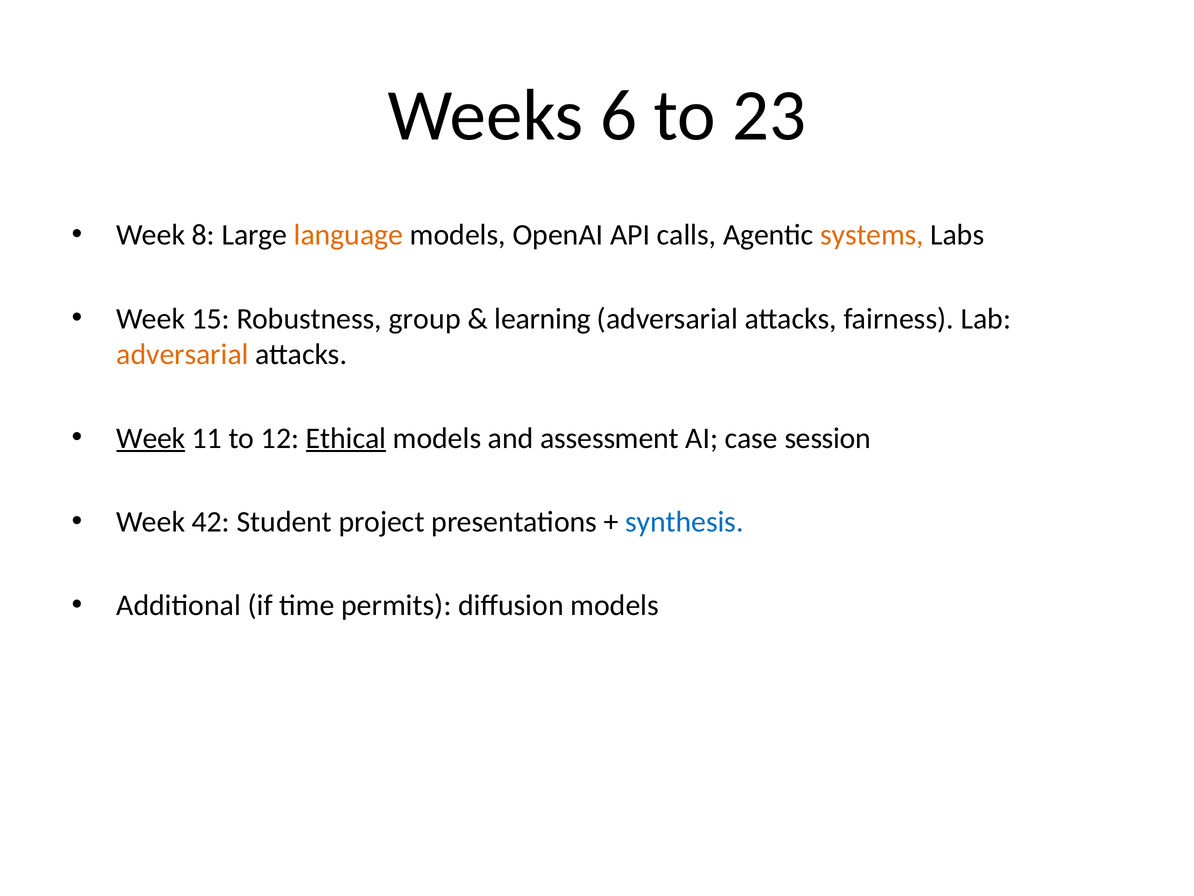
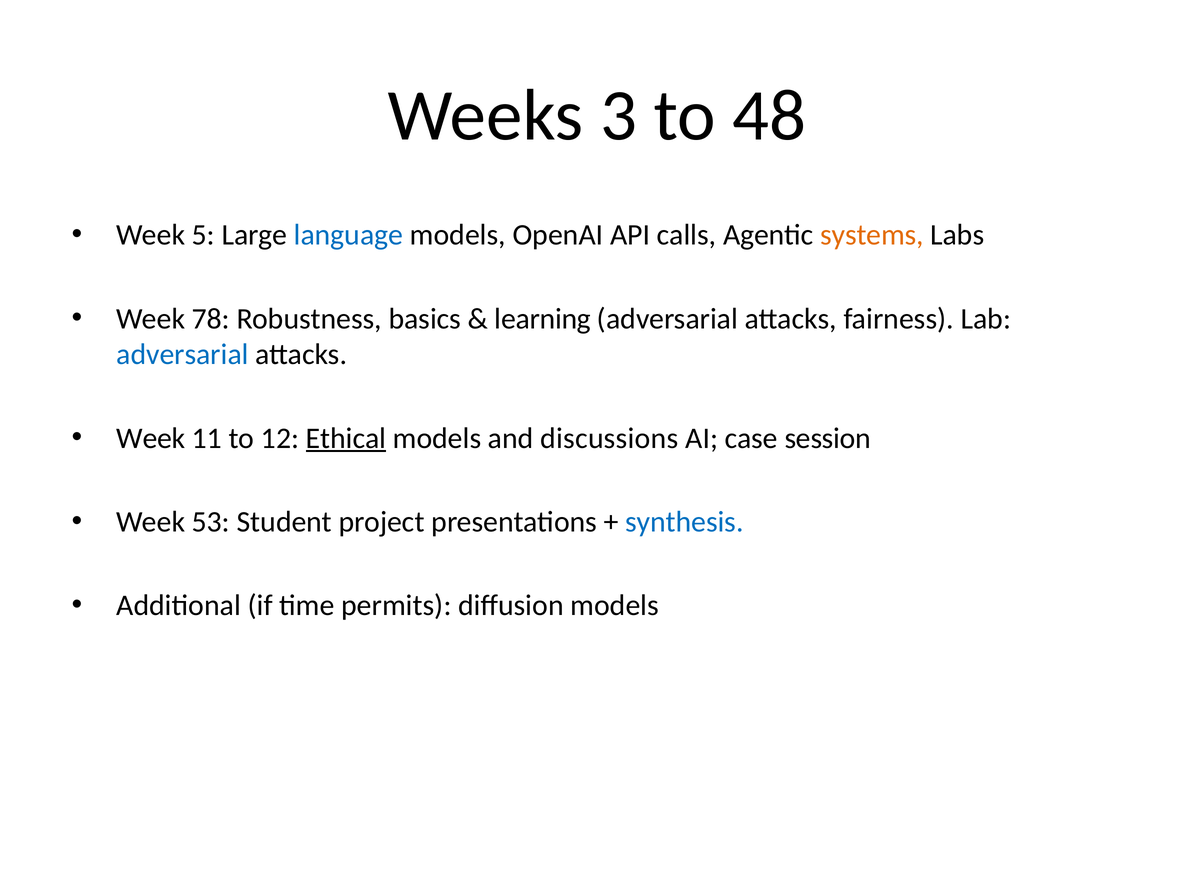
6: 6 -> 3 (619, 116)
23: 23 -> 48 (769, 116)
8: 8 -> 5 (203, 235)
language colour: orange -> blue (348, 235)
15: 15 -> 78 (211, 318)
group: group -> basics (425, 318)
adversarial colour: orange -> blue (183, 354)
Week underline: present -> none (151, 438)
assessment: assessment -> discussions (609, 438)
42: 42 -> 53 (211, 521)
